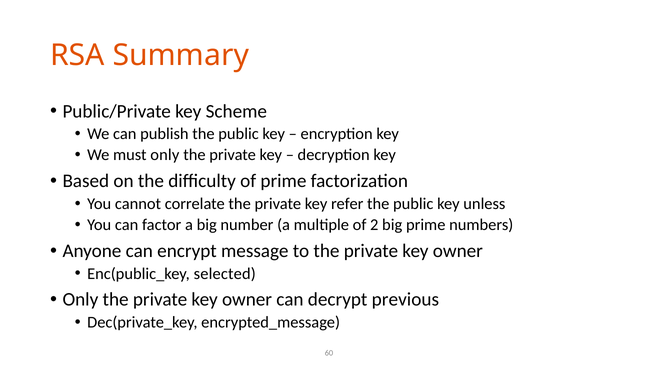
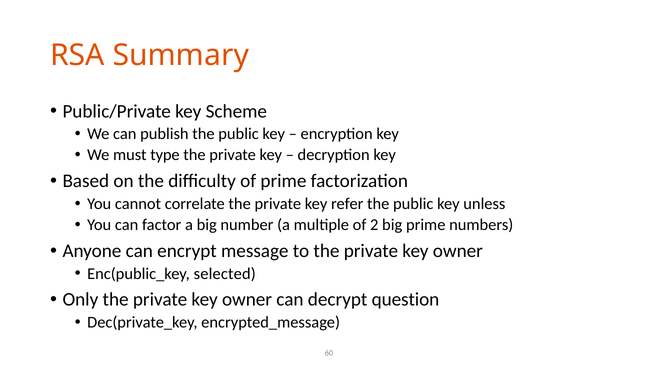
must only: only -> type (165, 155)
previous: previous -> question (405, 300)
